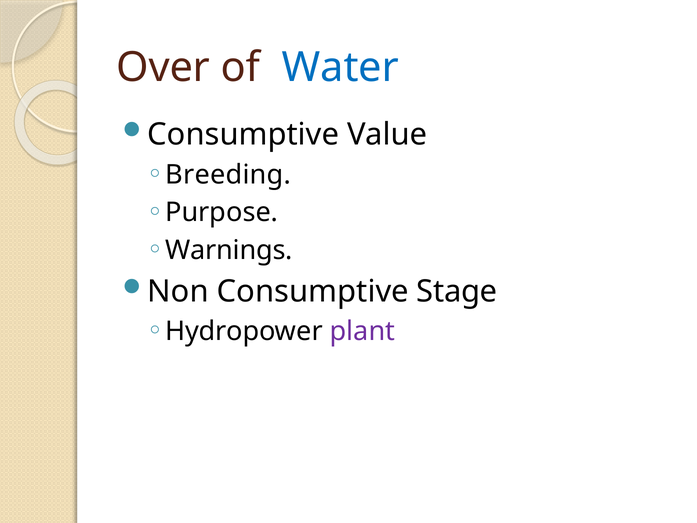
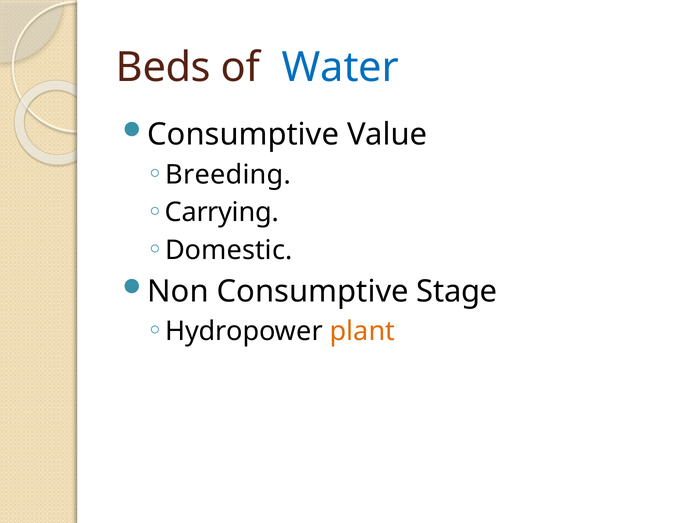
Over: Over -> Beds (163, 67)
Purpose: Purpose -> Carrying (222, 212)
Warnings: Warnings -> Domestic (229, 250)
plant colour: purple -> orange (362, 331)
